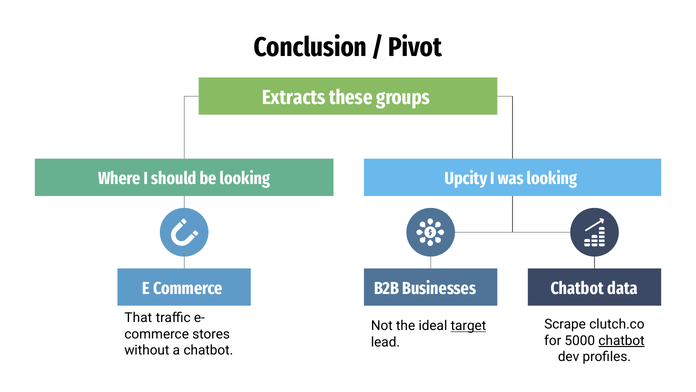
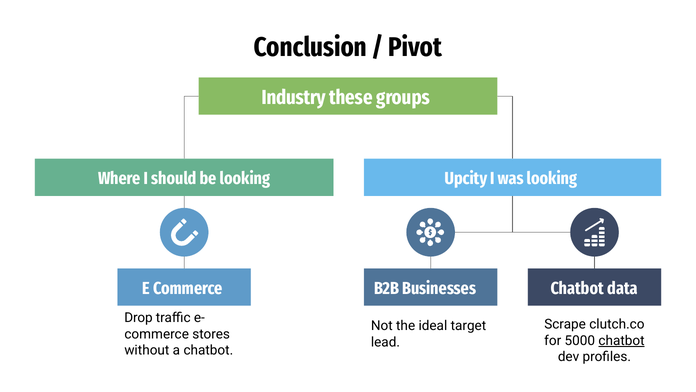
Extracts: Extracts -> Industry (294, 97)
That: That -> Drop (138, 317)
target underline: present -> none (468, 326)
